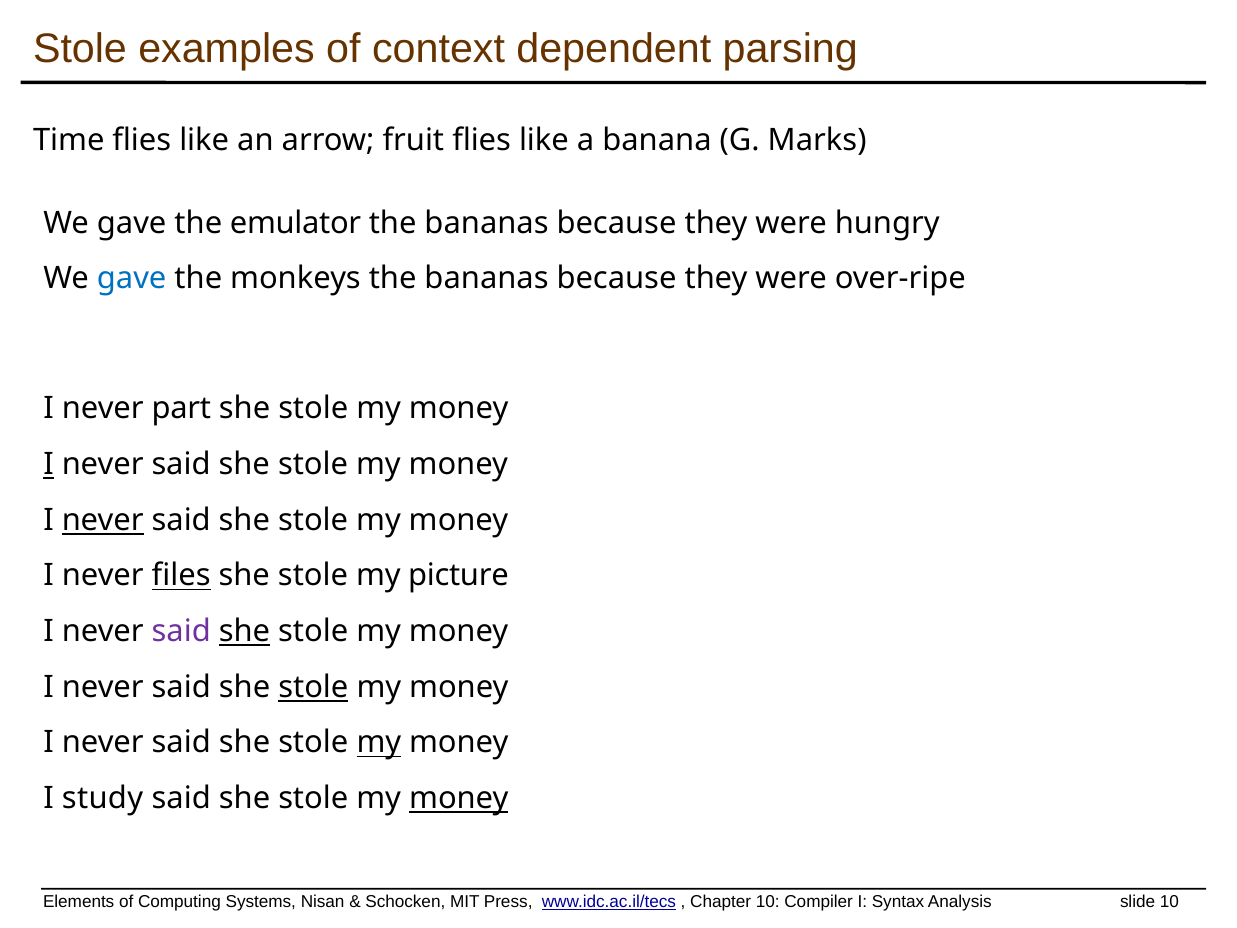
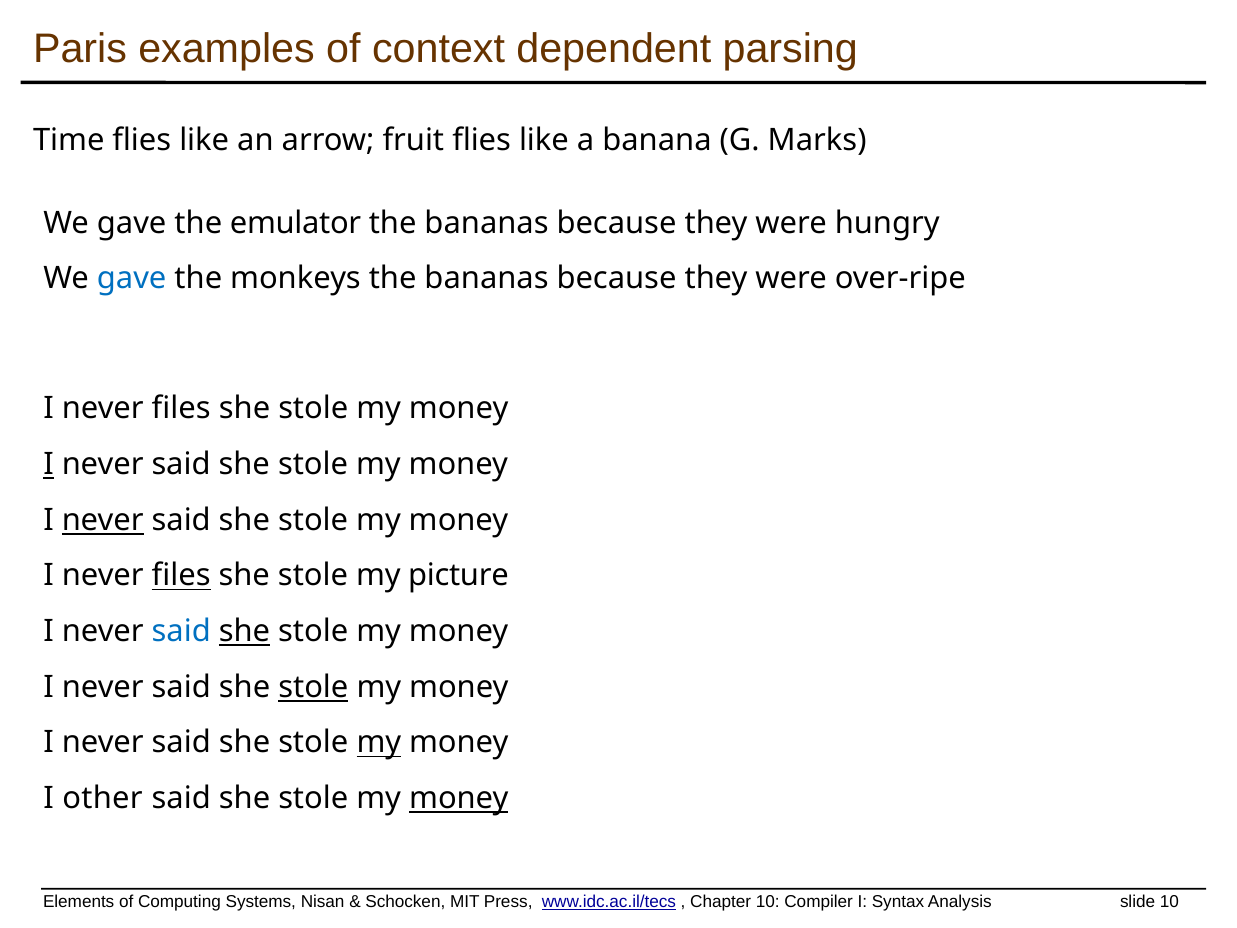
Stole: Stole -> Paris (80, 49)
part: part -> files (181, 408)
said colour: purple -> blue (181, 631)
study: study -> other (103, 798)
